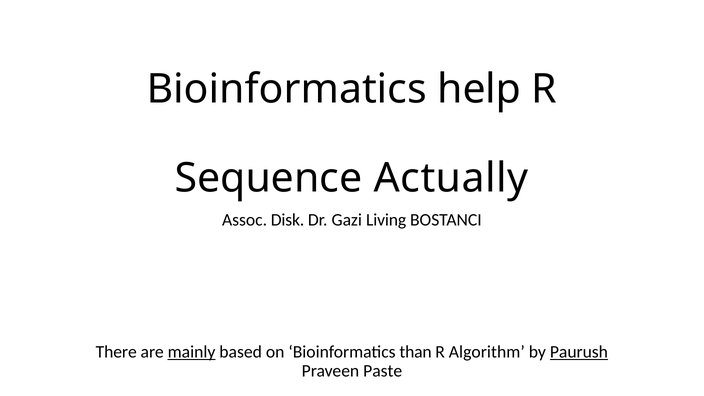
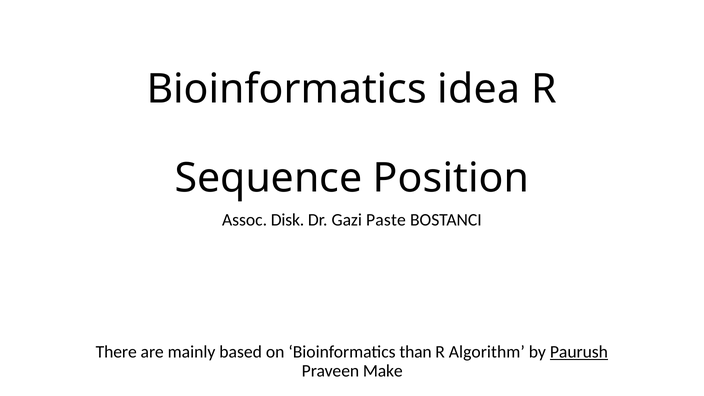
help: help -> idea (479, 89)
Actually: Actually -> Position (451, 178)
Living: Living -> Paste (386, 220)
mainly underline: present -> none (192, 352)
Paste: Paste -> Make (383, 371)
